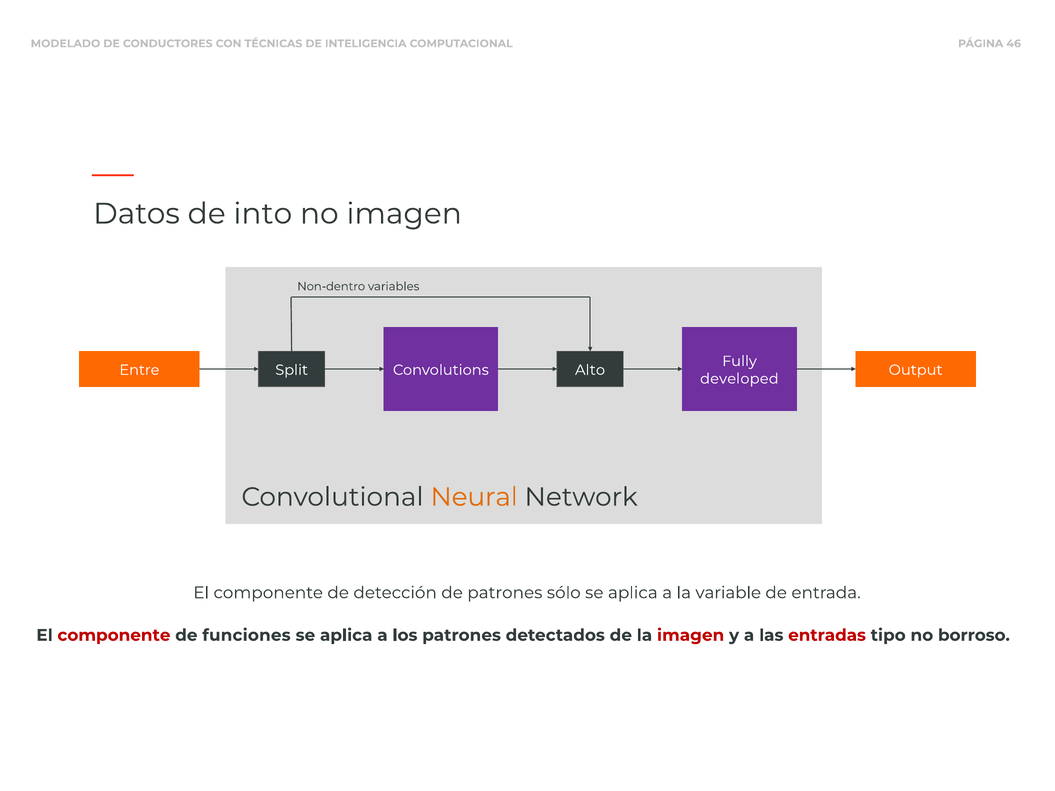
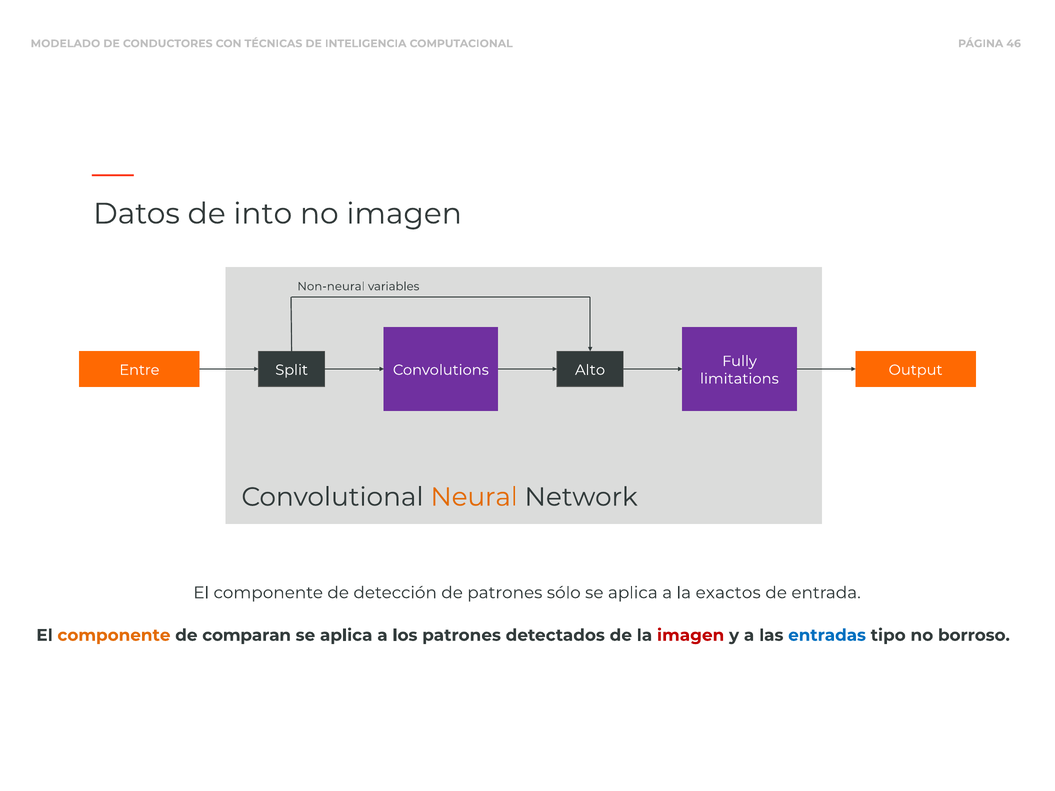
Non-dentro: Non-dentro -> Non-neural (331, 287)
developed: developed -> limitations (739, 379)
variable: variable -> exactos (728, 593)
componente colour: red -> orange (114, 635)
funciones: funciones -> comparan (247, 635)
entradas colour: red -> blue (827, 635)
